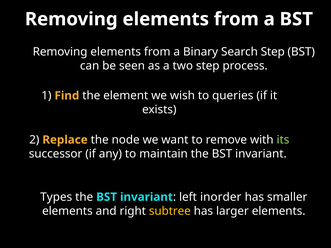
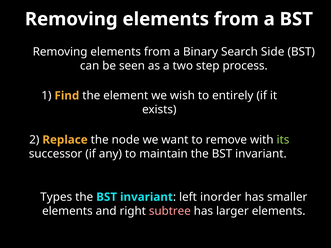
Search Step: Step -> Side (273, 52)
queries: queries -> entirely (233, 96)
subtree colour: yellow -> pink (170, 211)
